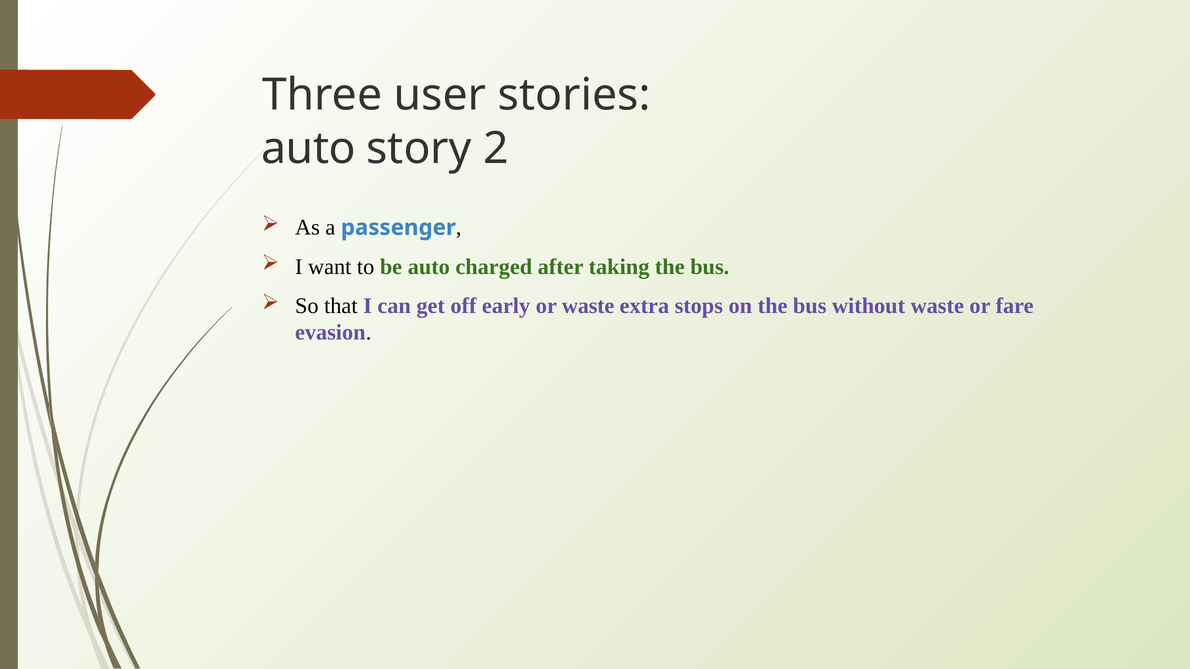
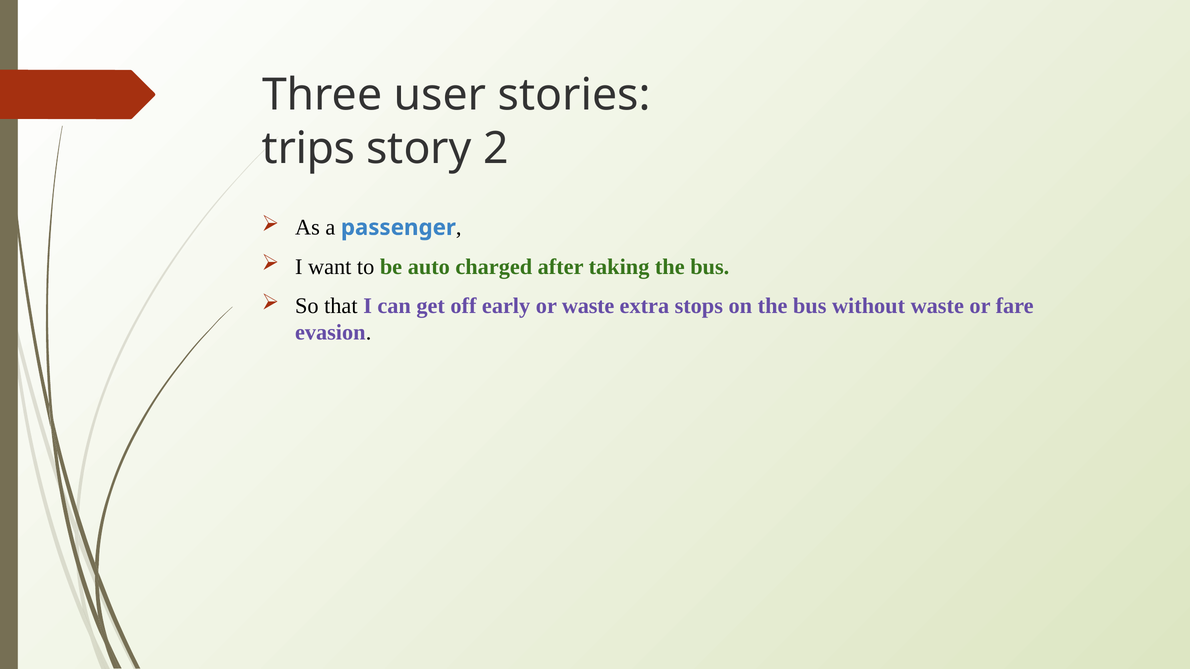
auto: auto -> trips (308, 149)
